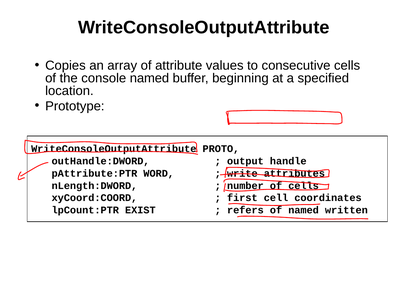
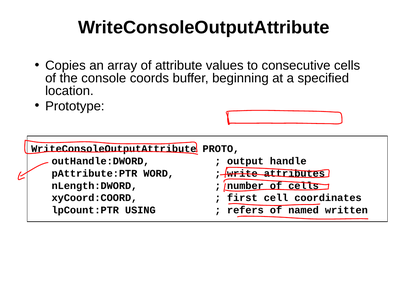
console named: named -> coords (149, 78)
EXIST: EXIST -> USING (140, 210)
